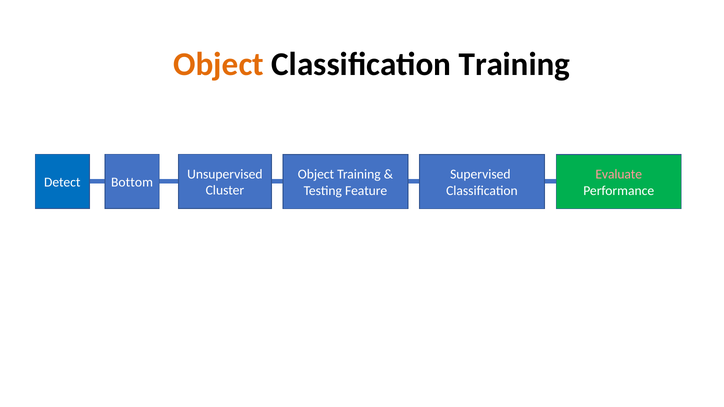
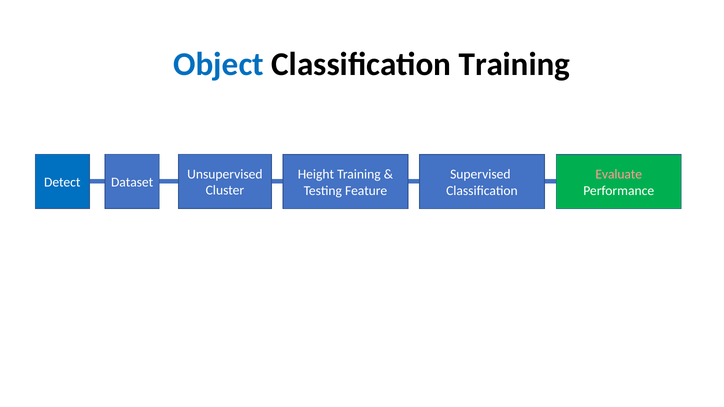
Object colour: orange -> blue (219, 64)
Object: Object -> Height (316, 175)
Bottom: Bottom -> Dataset (132, 182)
